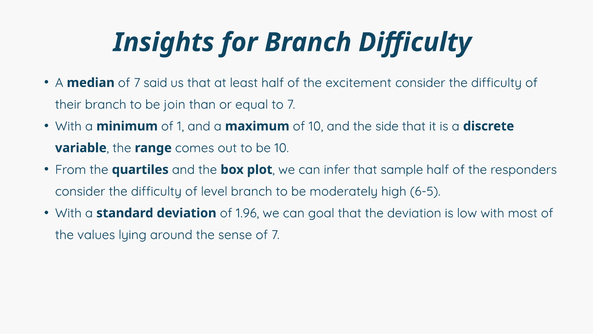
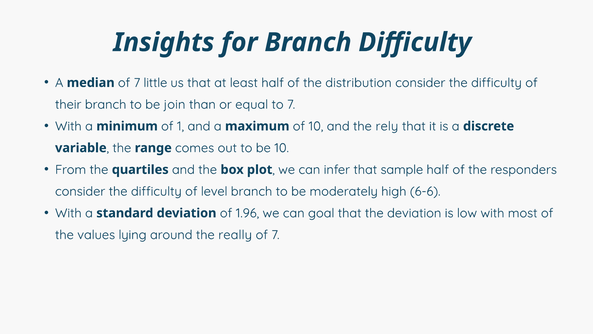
said: said -> little (155, 83)
excitement: excitement -> distribution (358, 83)
side: side -> rely (387, 126)
6-5: 6-5 -> 6-6 (425, 191)
sense: sense -> really (235, 235)
